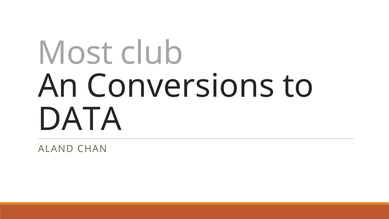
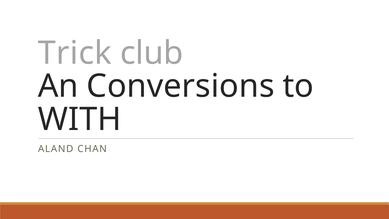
Most: Most -> Trick (75, 53)
DATA: DATA -> WITH (80, 119)
